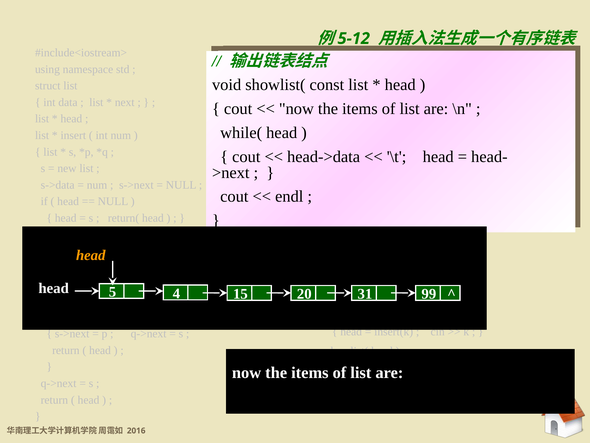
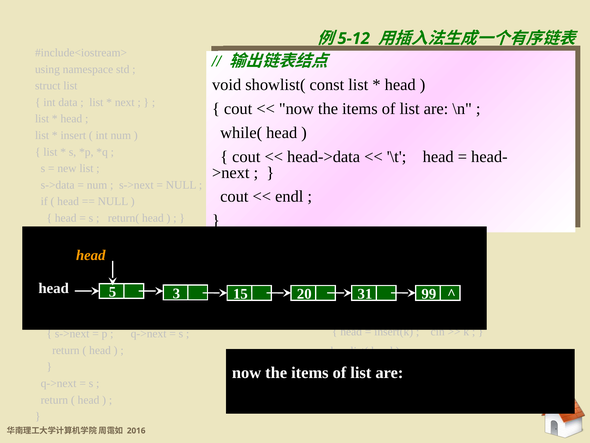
4: 4 -> 3 (176, 293)
